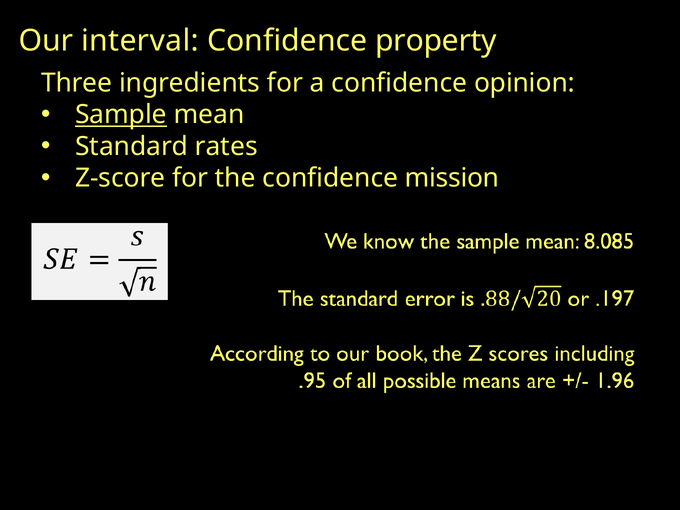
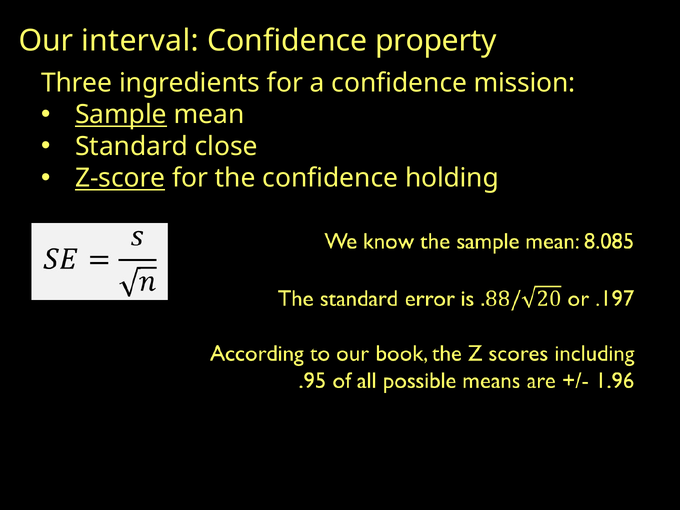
opinion: opinion -> mission (525, 83)
rates: rates -> close (226, 146)
Z-score underline: none -> present (120, 178)
mission: mission -> holding (452, 178)
